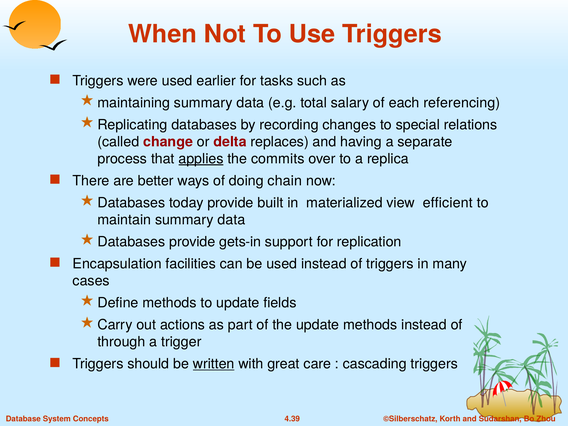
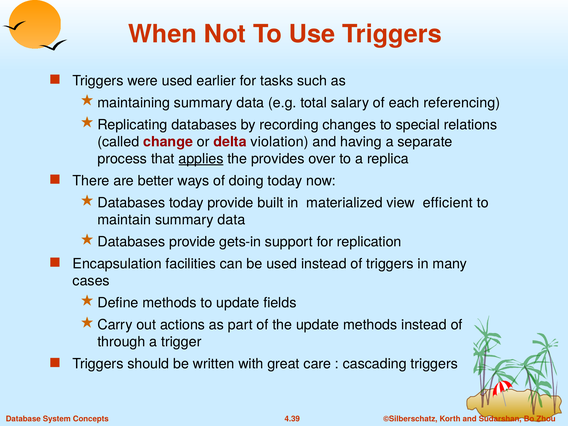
replaces: replaces -> violation (280, 142)
commits: commits -> provides (278, 159)
doing chain: chain -> today (285, 181)
written underline: present -> none (214, 364)
